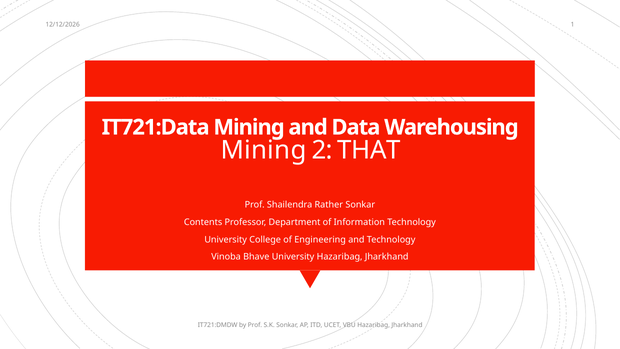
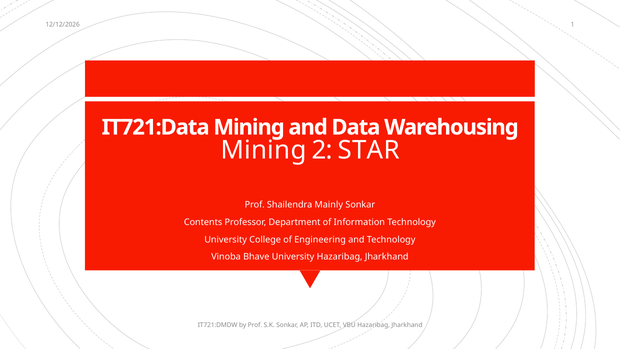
THAT: THAT -> STAR (369, 150)
Rather: Rather -> Mainly (329, 205)
